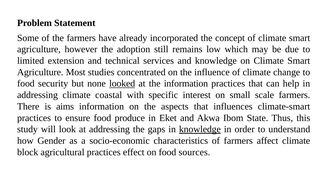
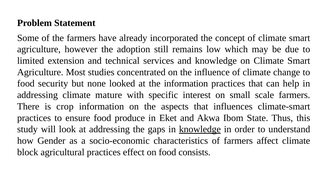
looked underline: present -> none (122, 84)
coastal: coastal -> mature (109, 95)
aims: aims -> crop (65, 106)
sources: sources -> consists (194, 152)
